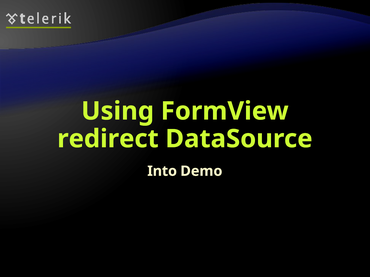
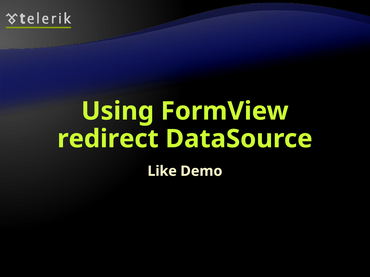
Into: Into -> Like (162, 171)
